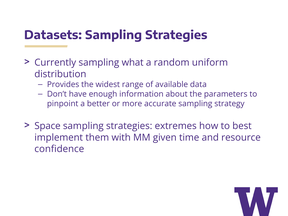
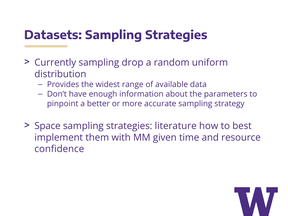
what: what -> drop (133, 63)
extremes: extremes -> literature (176, 126)
